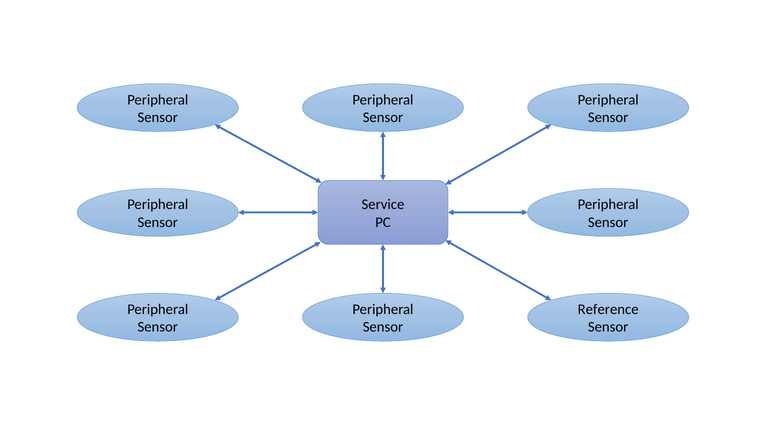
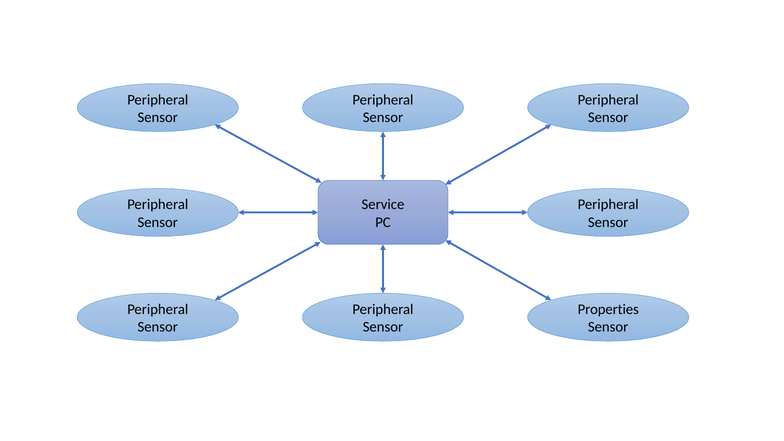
Reference: Reference -> Properties (608, 309)
